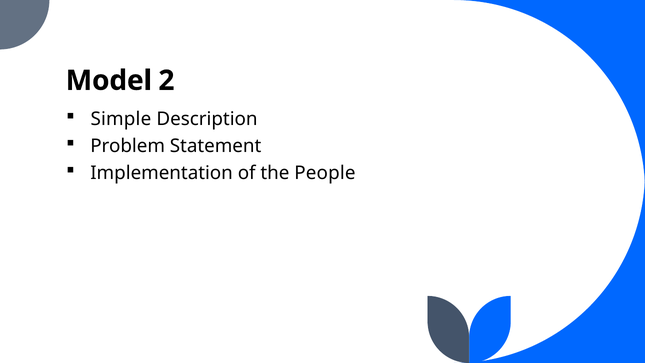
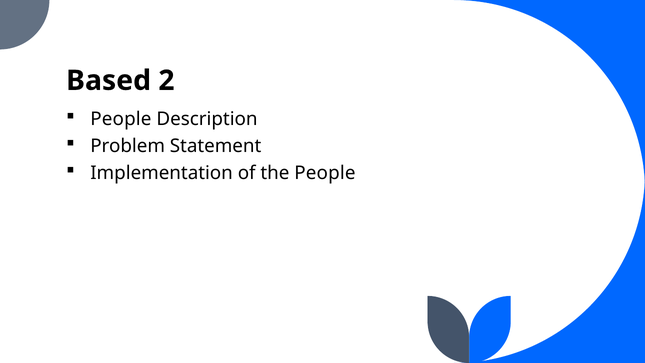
Model: Model -> Based (109, 81)
Simple: Simple -> People (121, 119)
